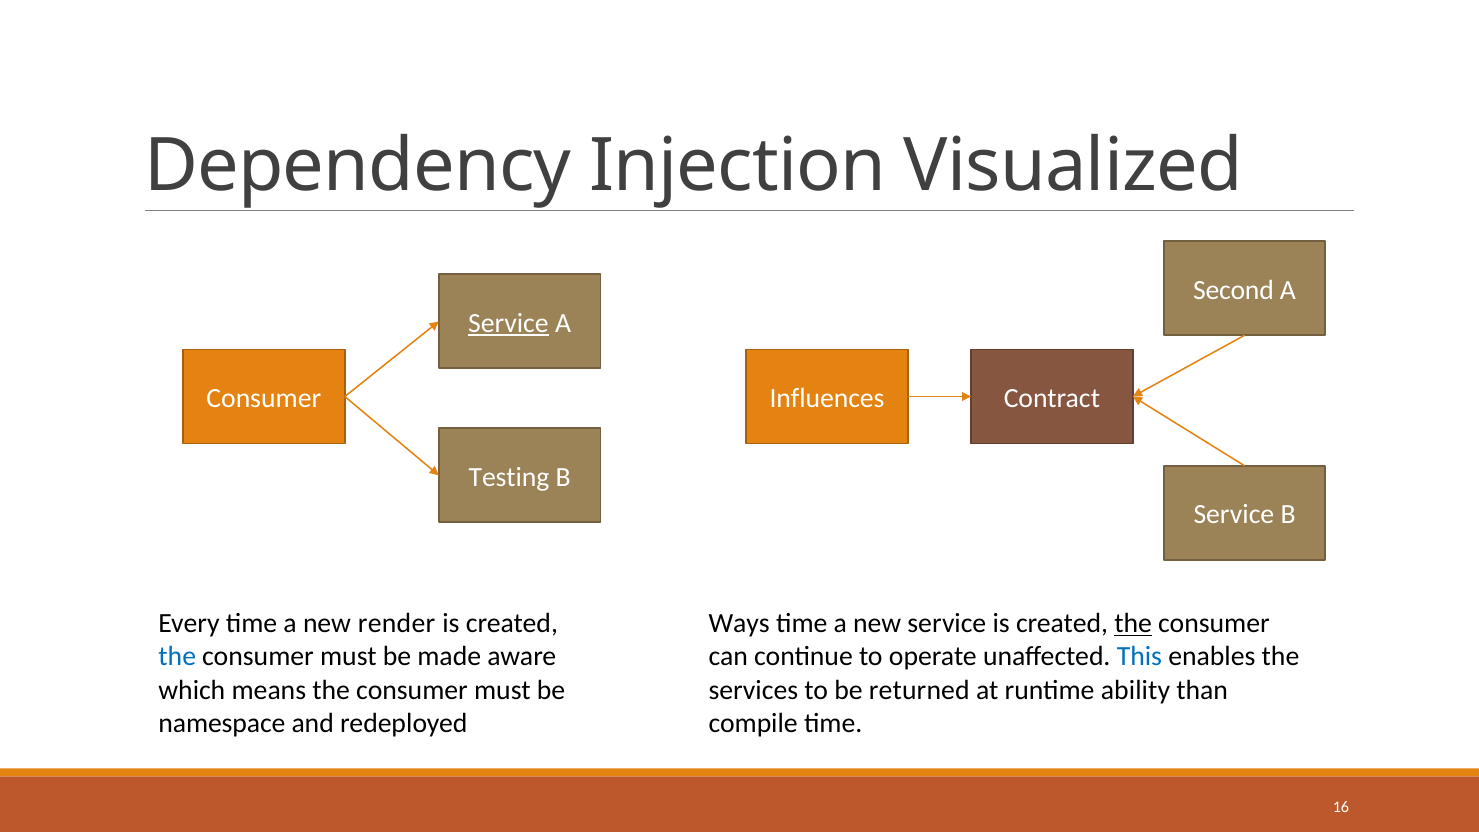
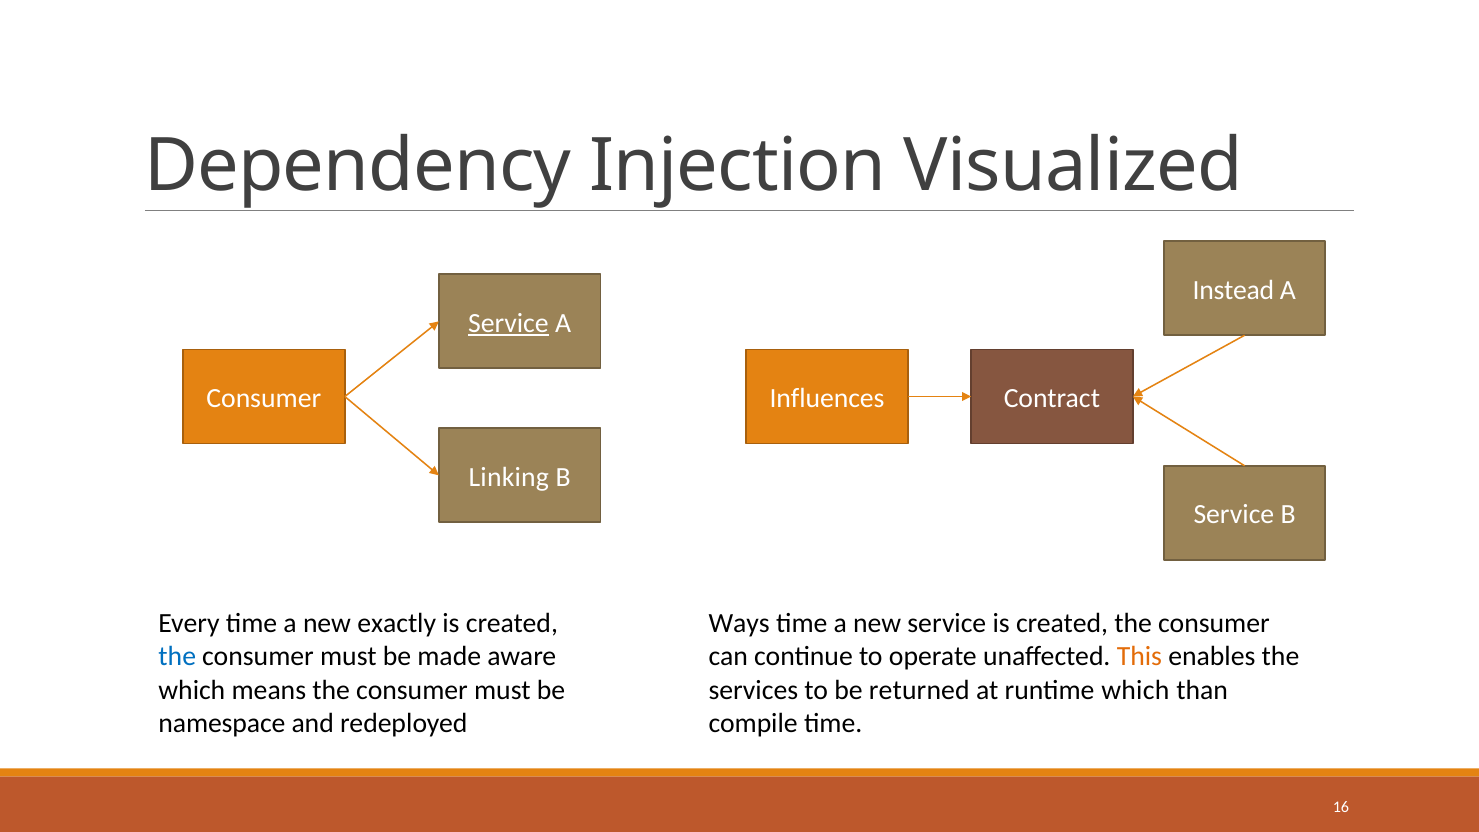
Second: Second -> Instead (1233, 290)
Testing: Testing -> Linking (509, 477)
render: render -> exactly (397, 623)
the underline: present -> none (1133, 623)
This colour: blue -> orange (1139, 657)
runtime ability: ability -> which (1135, 690)
